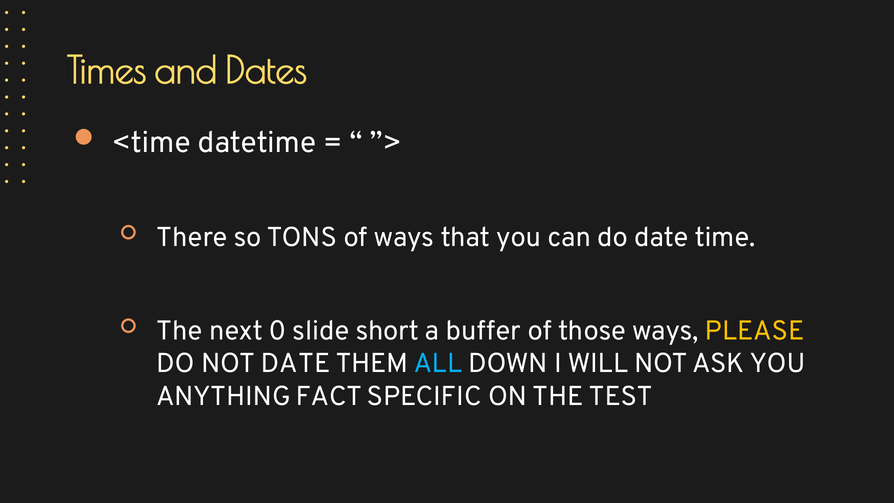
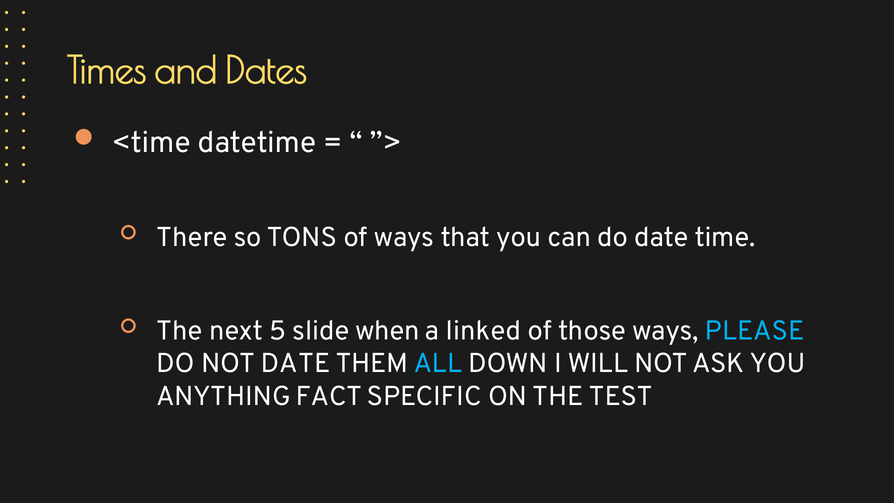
0: 0 -> 5 (278, 331)
short: short -> when (387, 331)
buffer: buffer -> linked (483, 331)
PLEASE colour: yellow -> light blue (755, 331)
